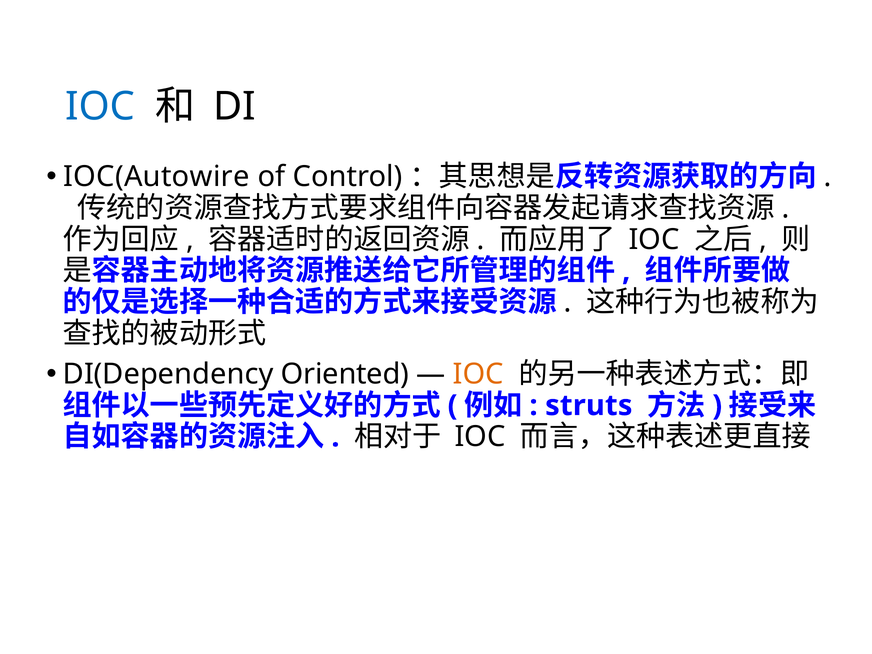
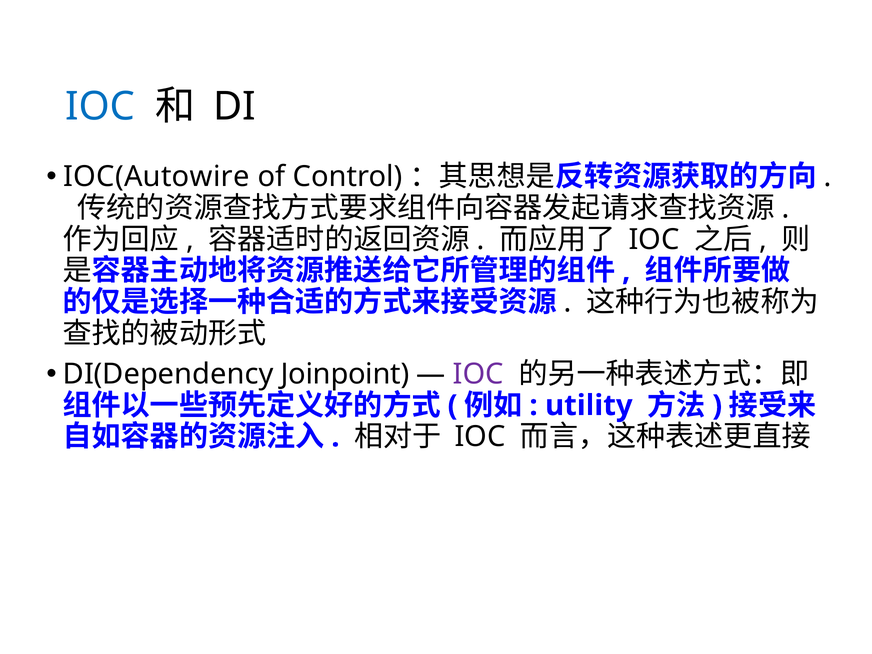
Oriented: Oriented -> Joinpoint (345, 374)
IOC colour: orange -> purple (478, 374)
struts: struts -> utility (589, 405)
